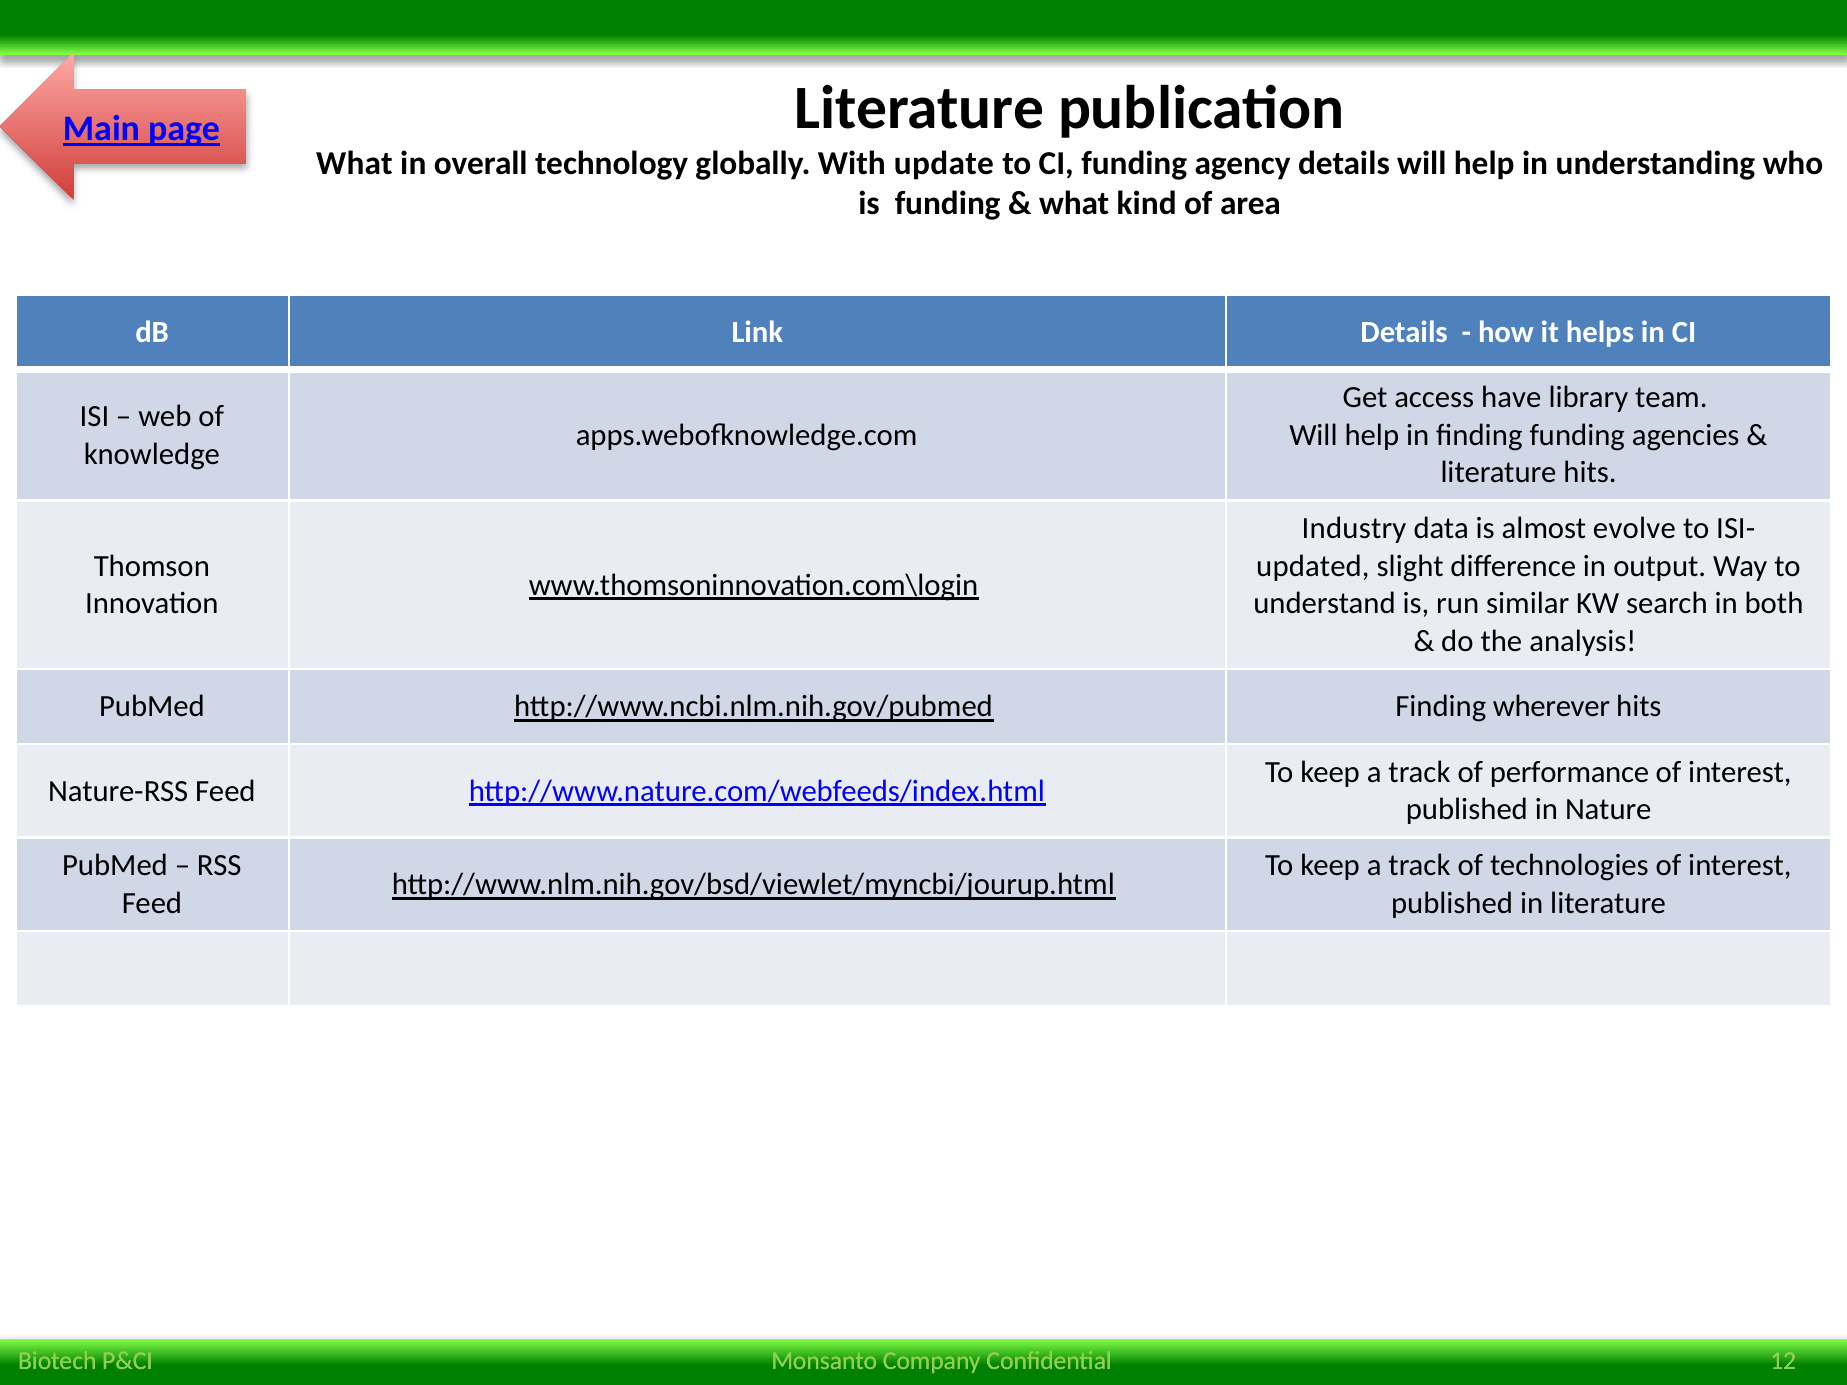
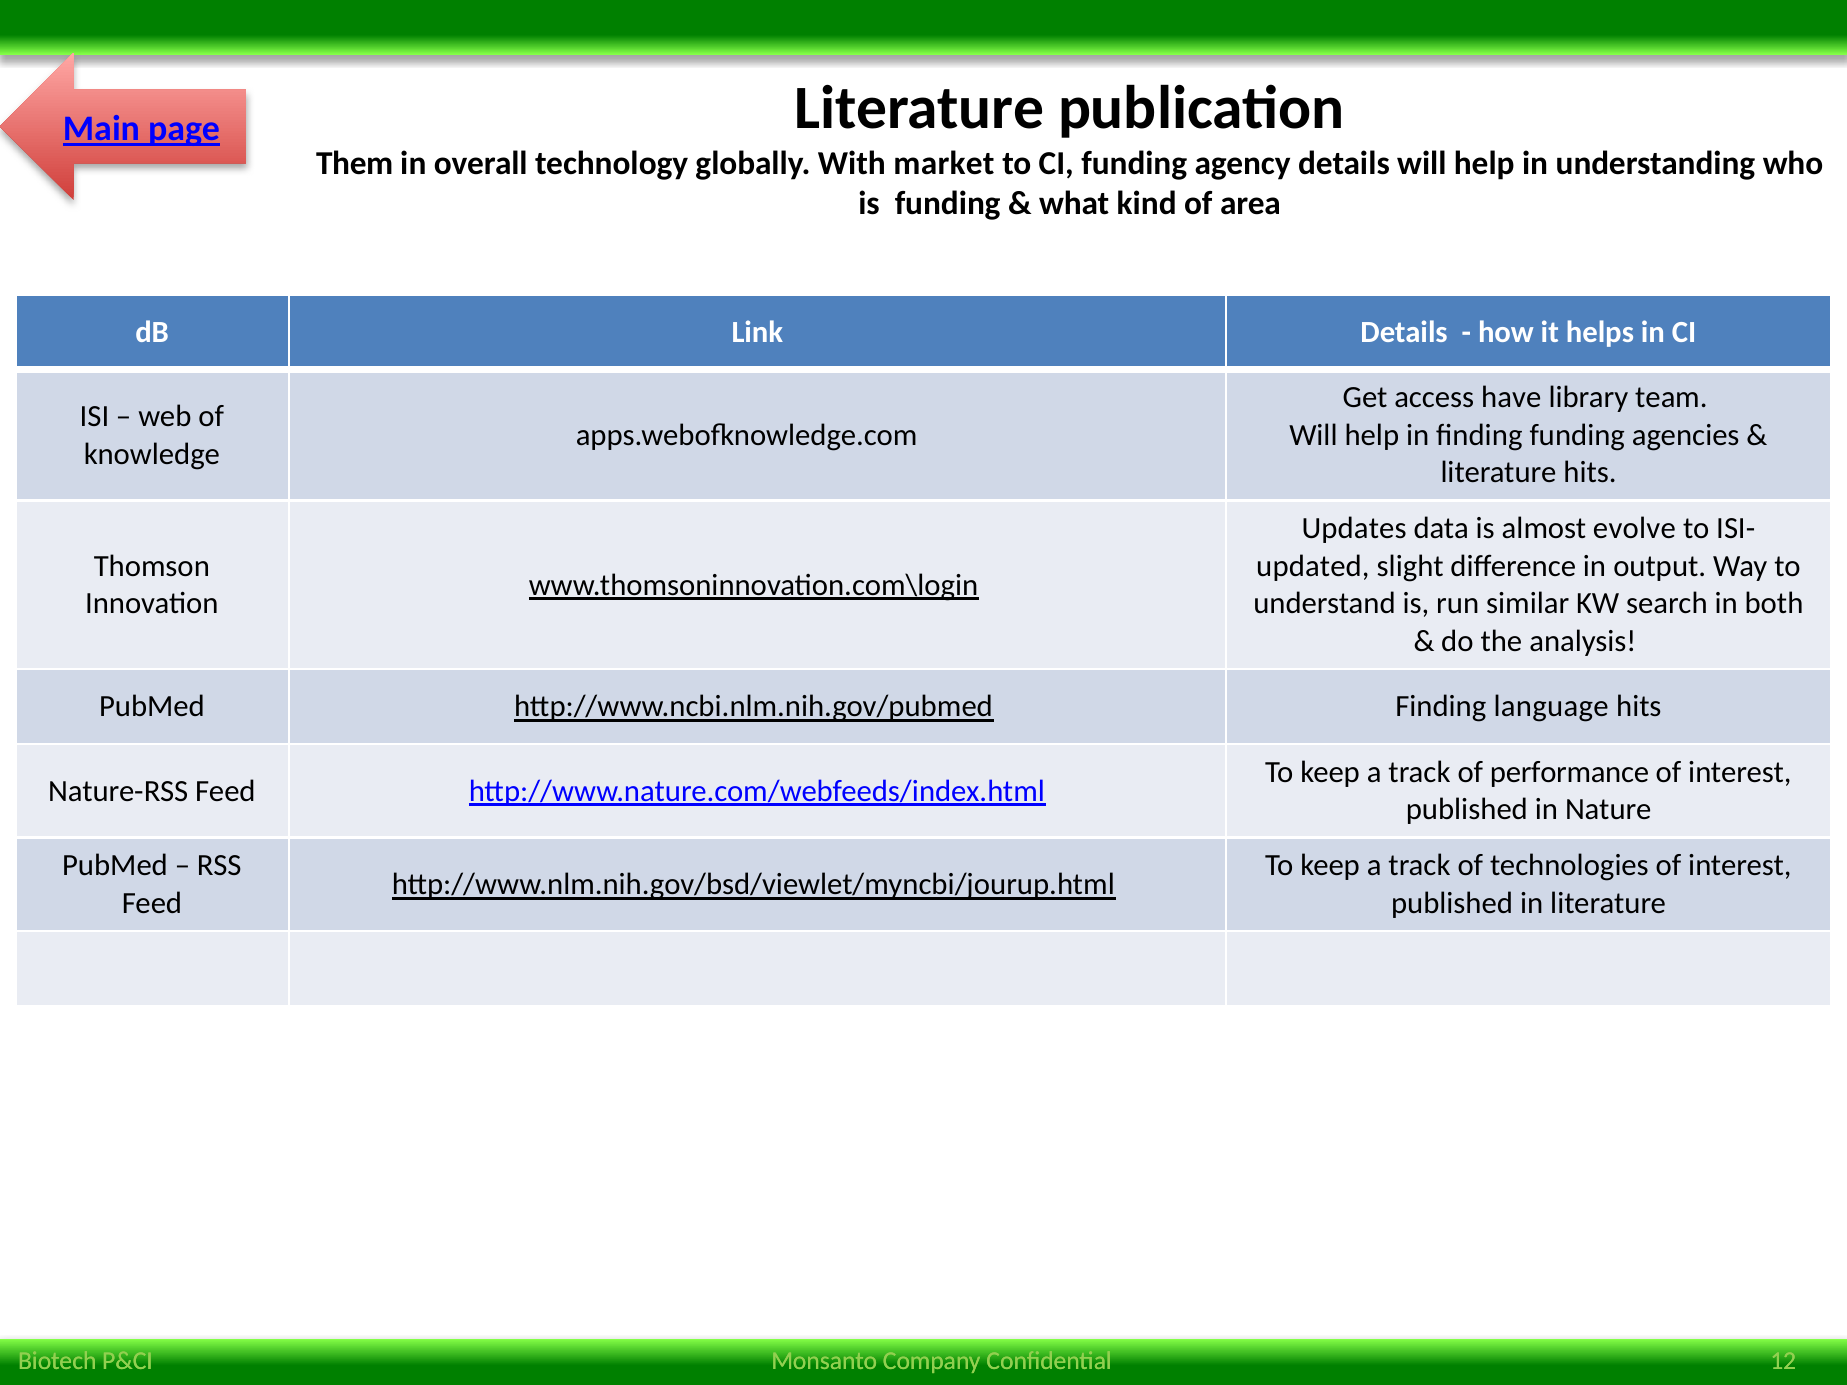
What: What -> Them (355, 163)
update: update -> market (944, 163)
Industry: Industry -> Updates (1354, 529)
wherever: wherever -> language (1551, 707)
